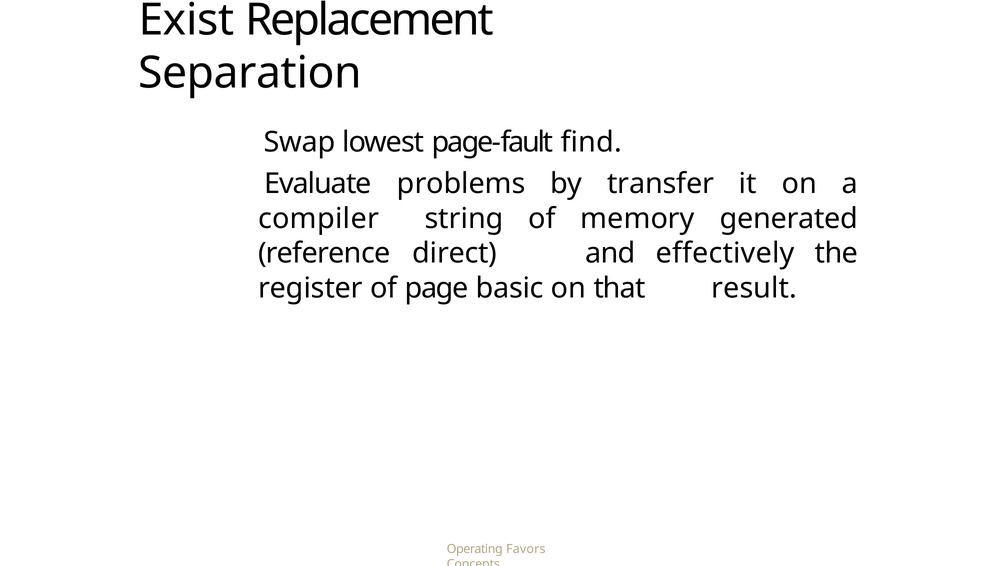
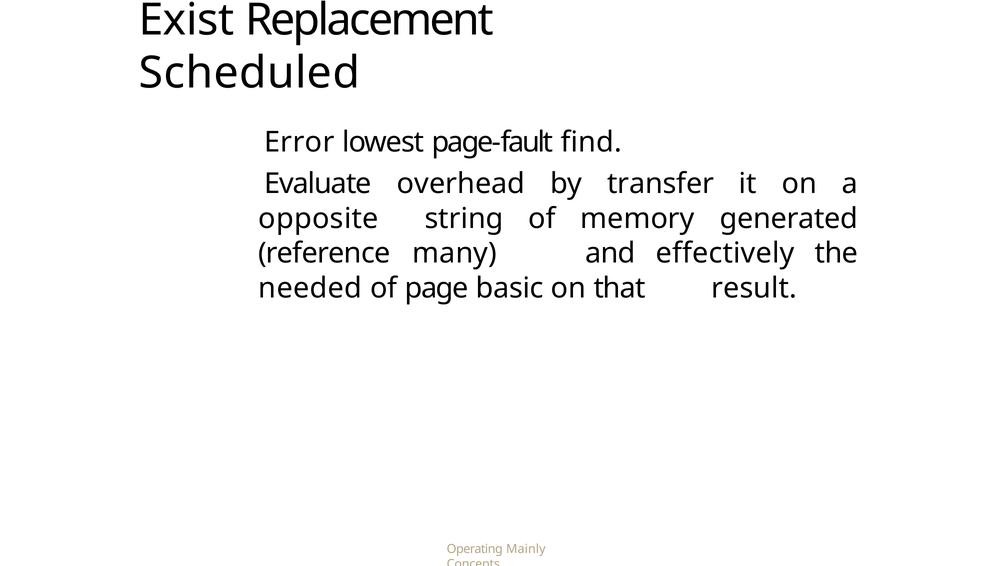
Separation: Separation -> Scheduled (249, 73)
Swap: Swap -> Error (299, 142)
problems: problems -> overhead (461, 184)
compiler: compiler -> opposite (319, 219)
direct: direct -> many (455, 254)
register: register -> needed (310, 289)
Favors: Favors -> Mainly (526, 550)
